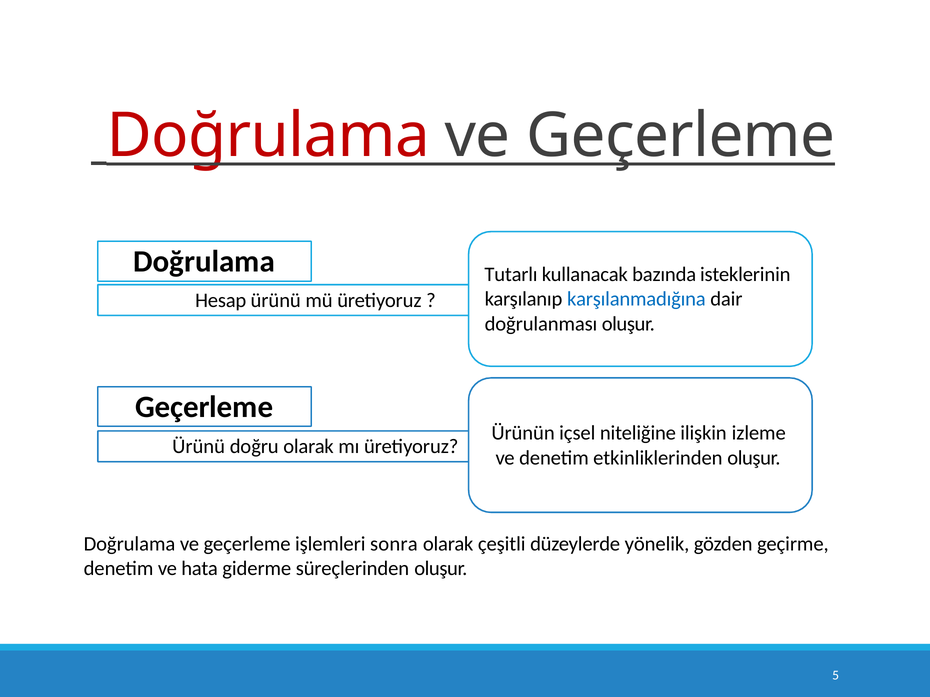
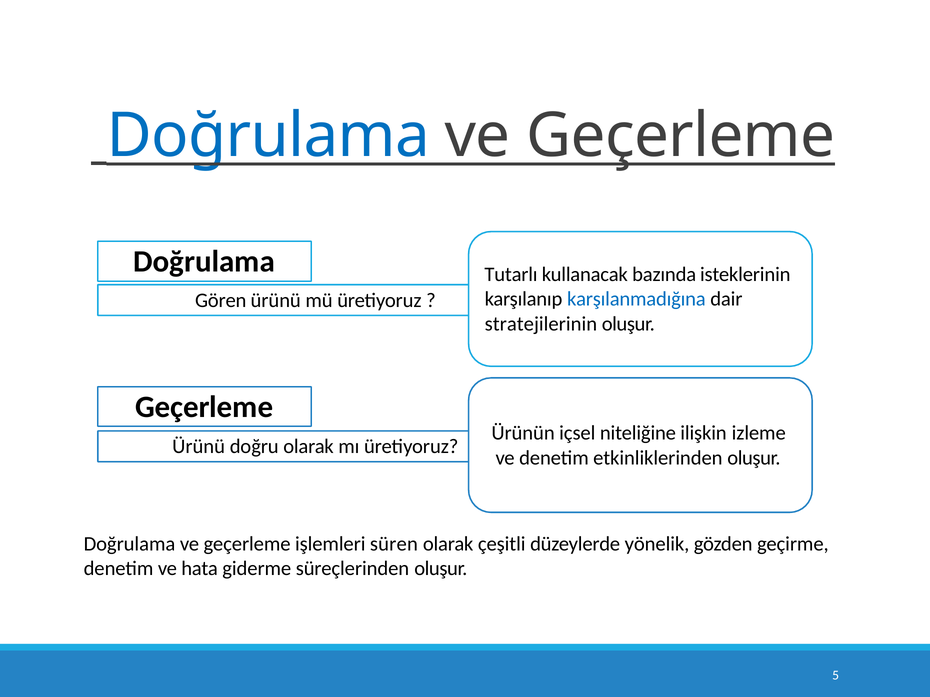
Doğrulama colour: red -> blue (268, 136)
Hesap: Hesap -> Gören (221, 301)
doğrulanması: doğrulanması -> stratejilerinin (541, 324)
sonra: sonra -> süren (394, 544)
